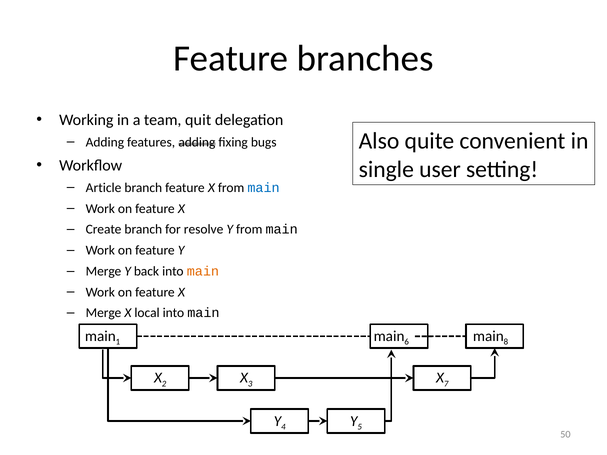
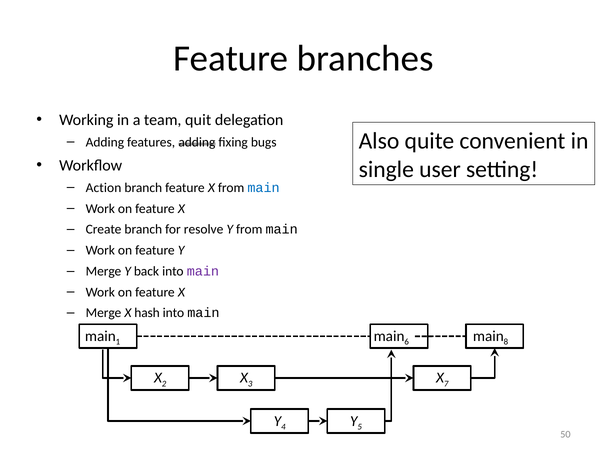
Article: Article -> Action (104, 188)
main colour: orange -> purple (203, 271)
local: local -> hash (147, 313)
